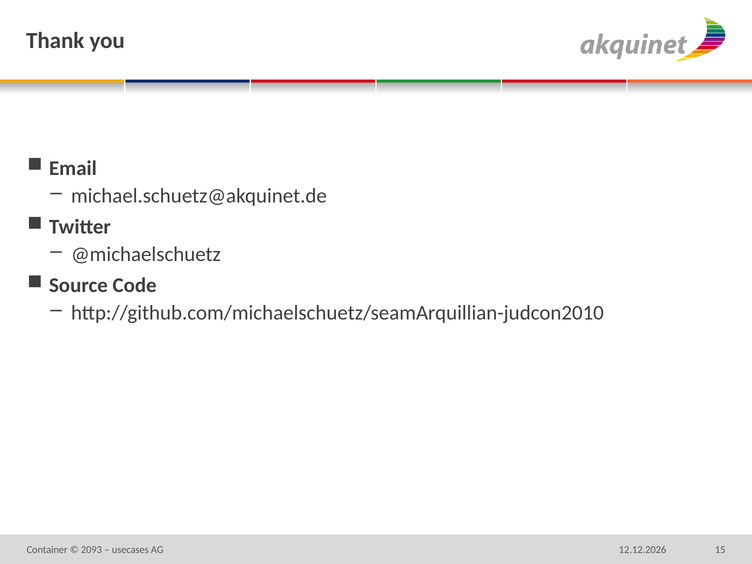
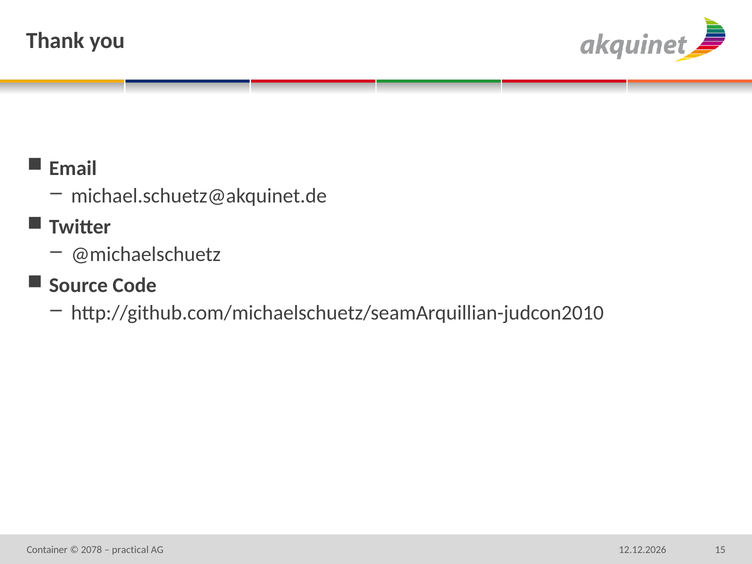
2093: 2093 -> 2078 (91, 550)
usecases: usecases -> practical (130, 550)
